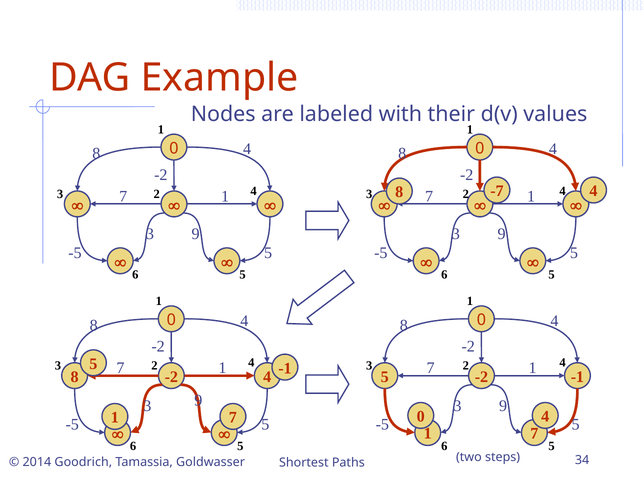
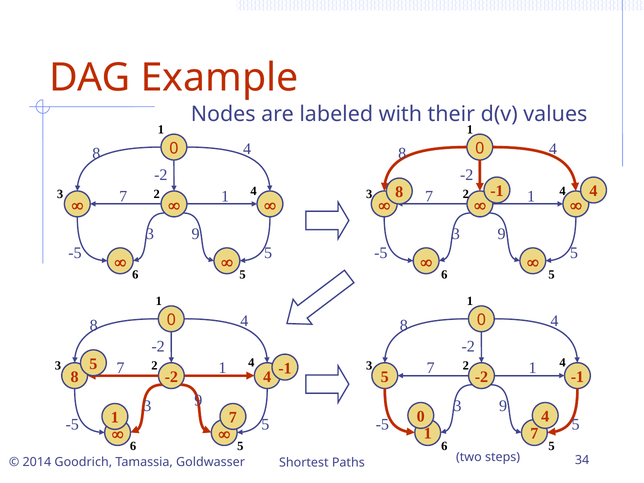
-7: -7 -> -1 (497, 191)
